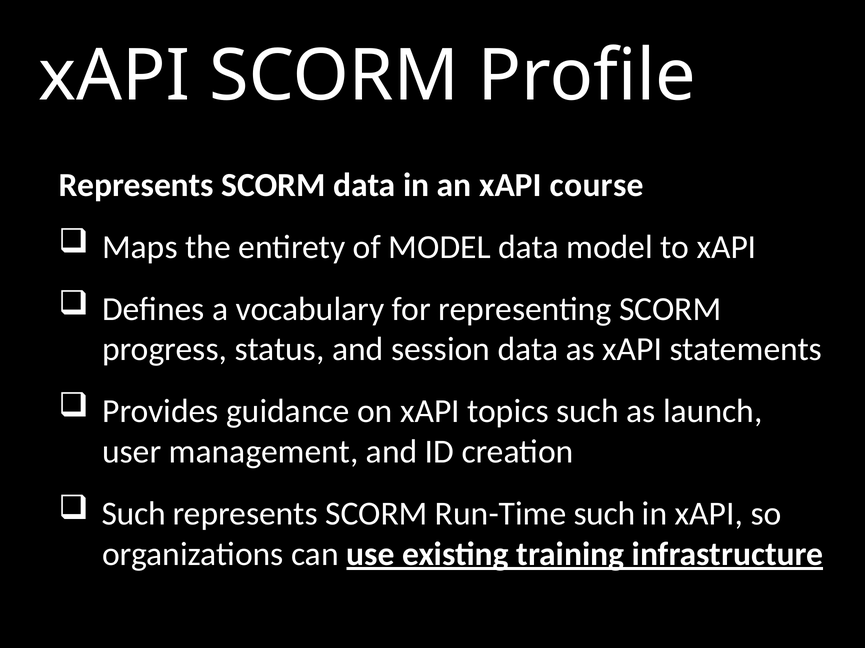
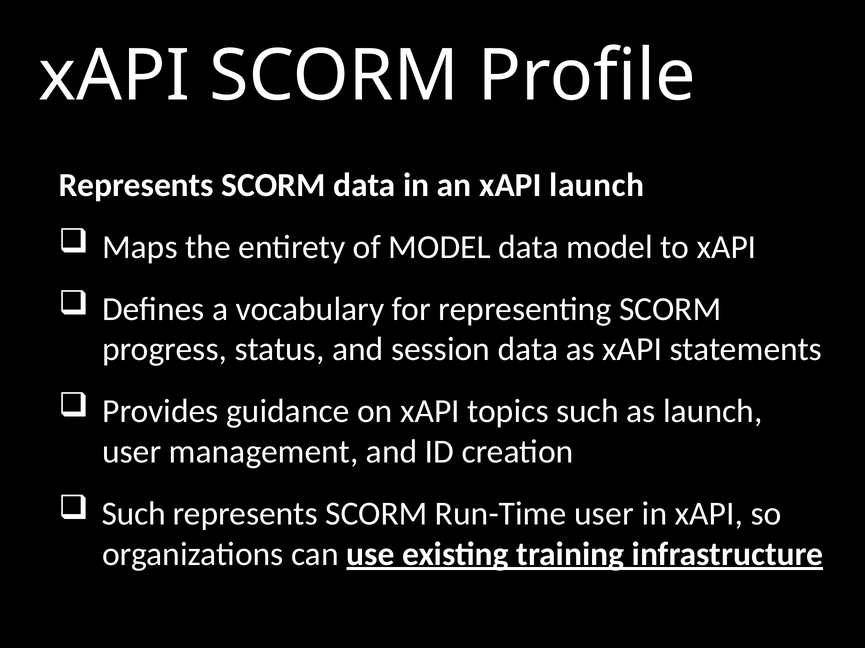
xAPI course: course -> launch (597, 185)
Run-Time such: such -> user (604, 514)
